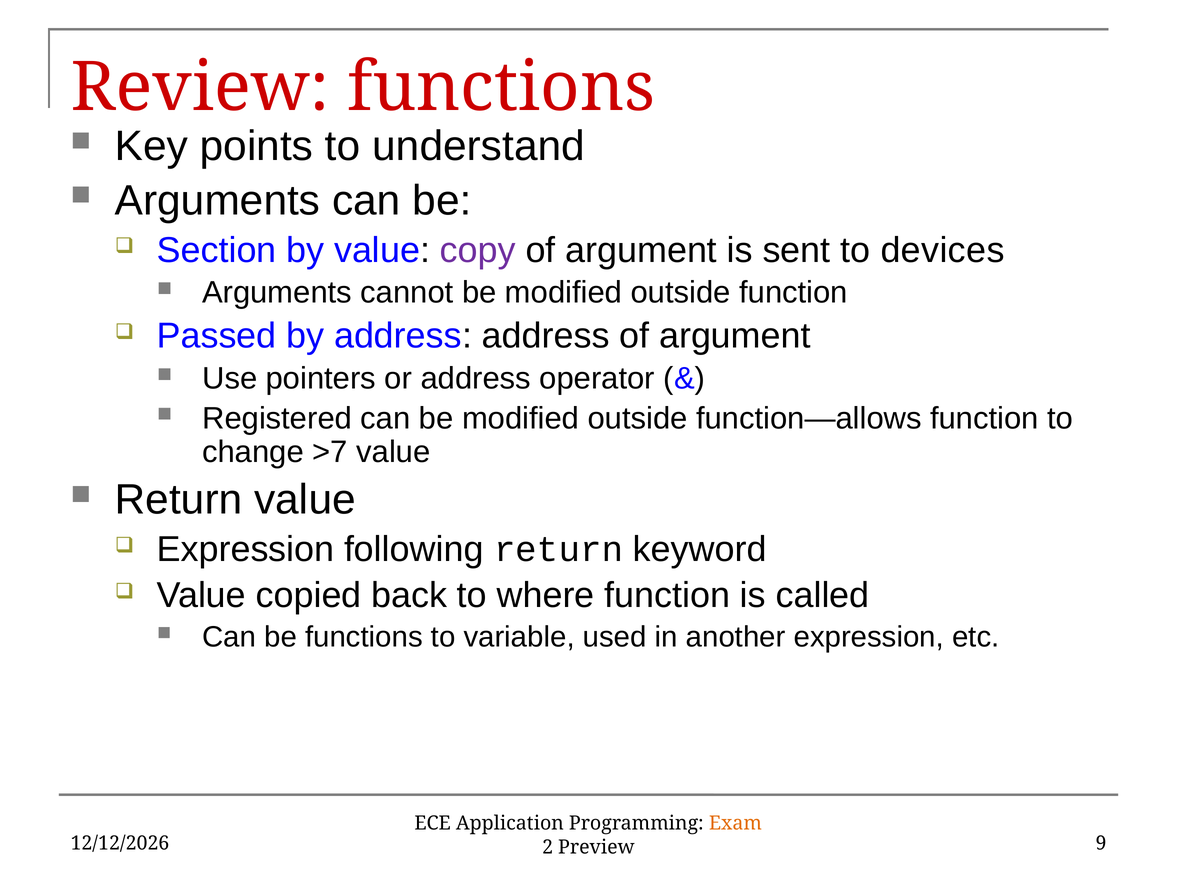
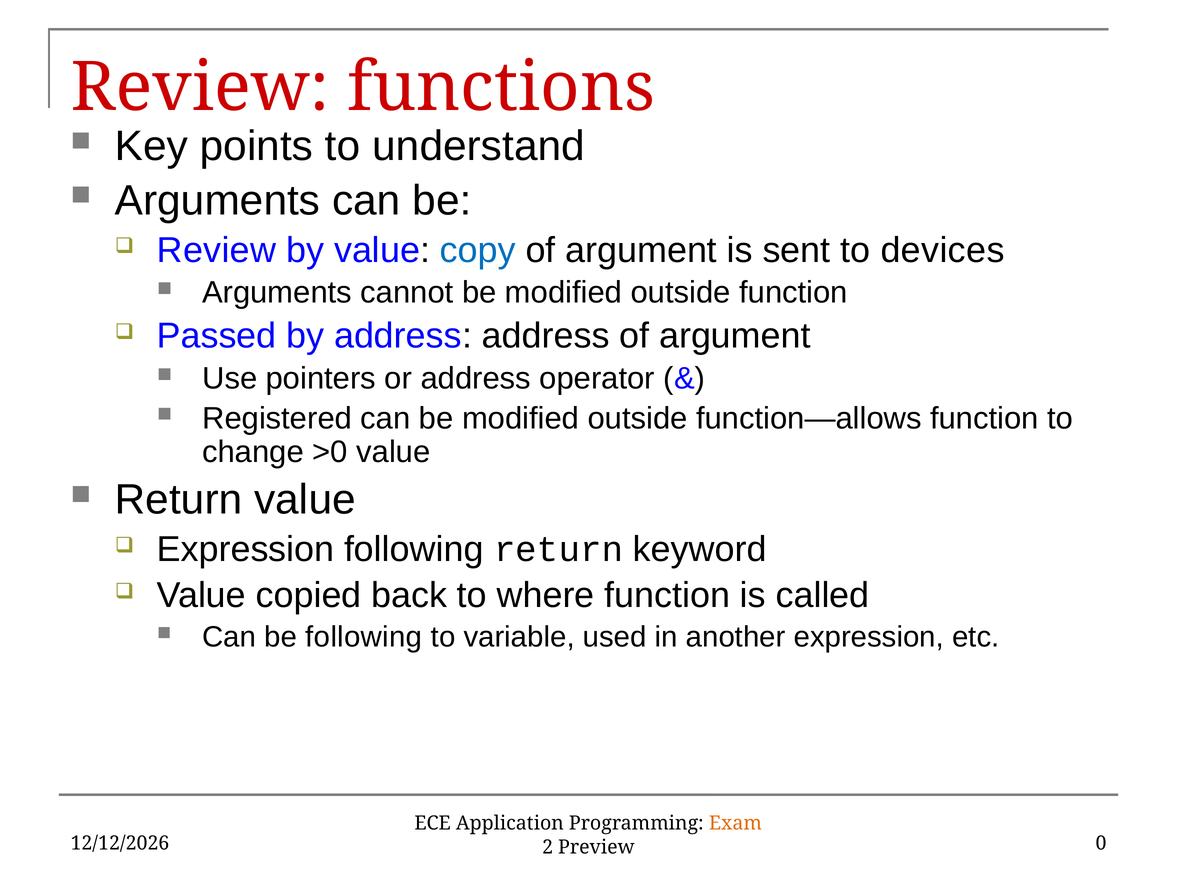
Section: Section -> Review (217, 250)
copy colour: purple -> blue (478, 250)
>7: >7 -> >0 (330, 452)
be functions: functions -> following (364, 637)
9: 9 -> 0 (1101, 843)
